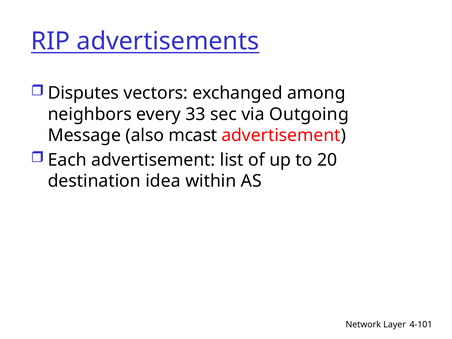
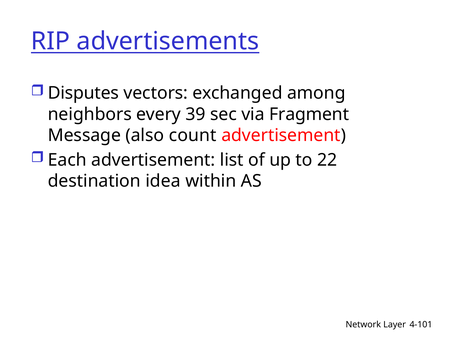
33: 33 -> 39 (195, 114)
Outgoing: Outgoing -> Fragment (309, 114)
mcast: mcast -> count (193, 135)
20: 20 -> 22 (327, 160)
